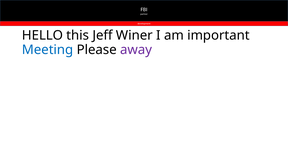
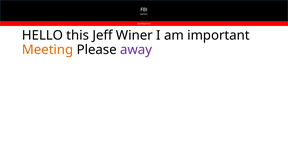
Meeting colour: blue -> orange (48, 50)
